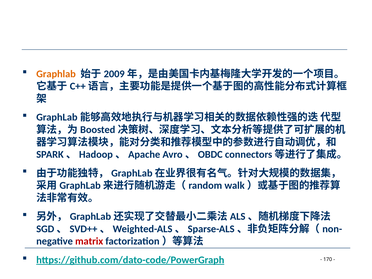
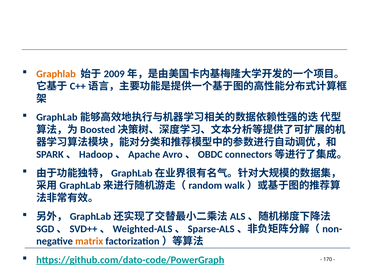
matrix colour: red -> orange (89, 241)
